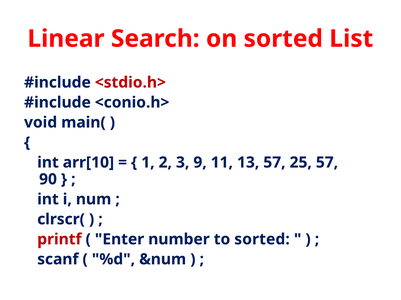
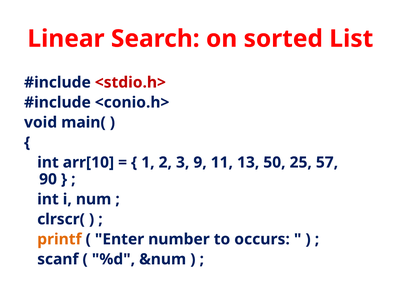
13 57: 57 -> 50 (274, 163)
printf colour: red -> orange (59, 240)
to sorted: sorted -> occurs (262, 240)
